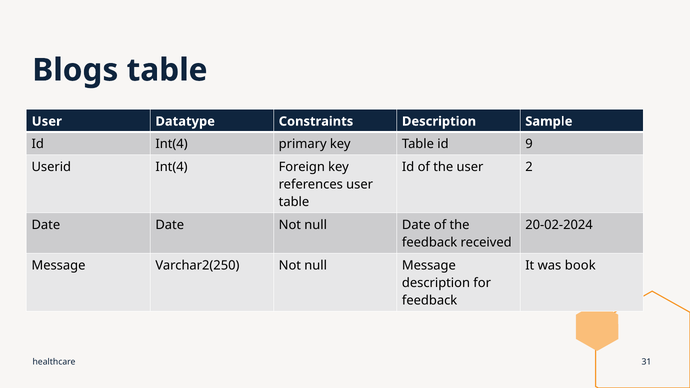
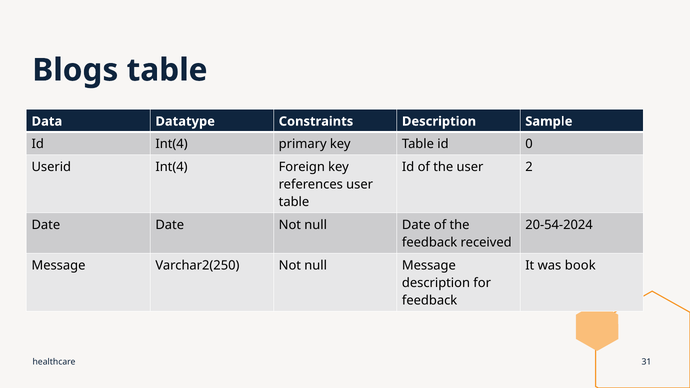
User: User -> Data (47, 121)
9: 9 -> 0 (529, 144)
20-02-2024: 20-02-2024 -> 20-54-2024 (559, 225)
